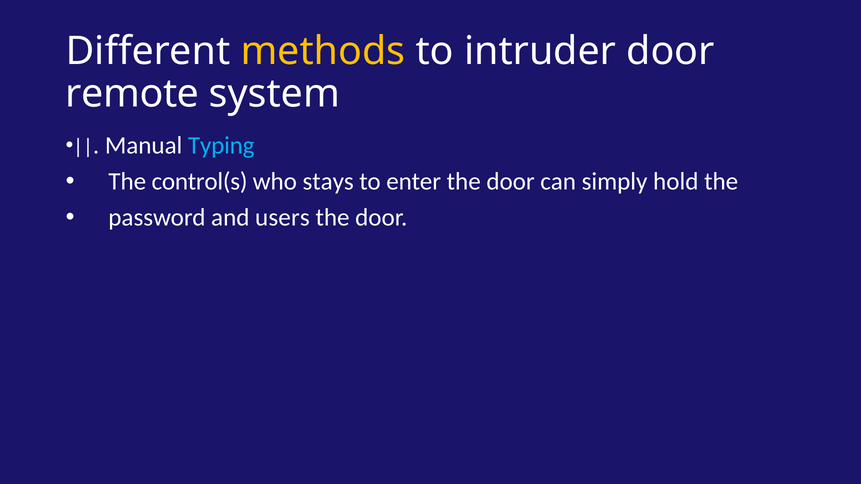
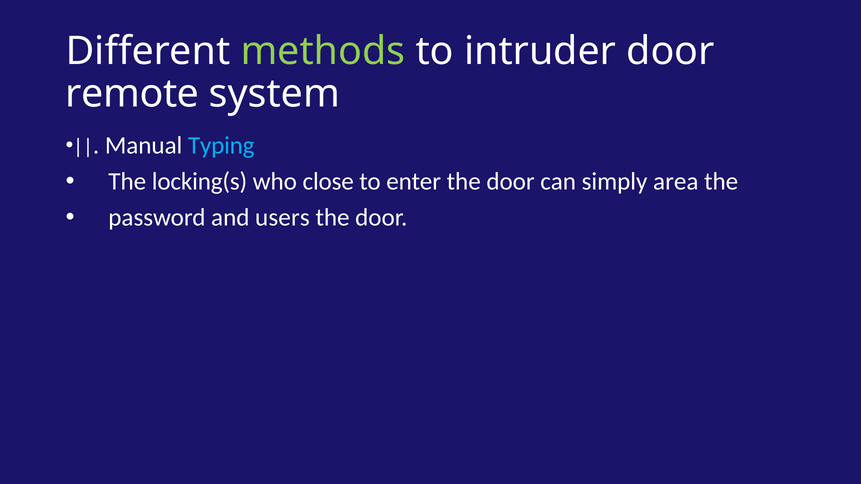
methods colour: yellow -> light green (323, 51)
control(s: control(s -> locking(s (199, 182)
stays: stays -> close (328, 182)
hold: hold -> area (676, 182)
